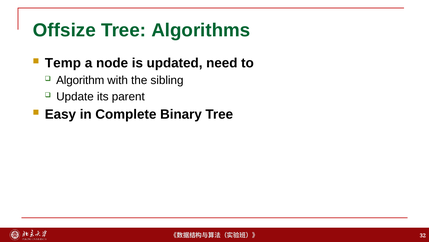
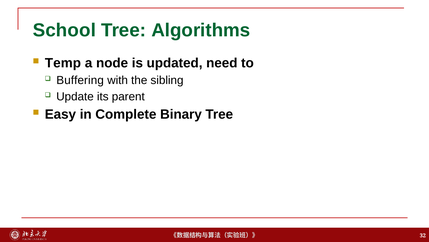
Offsize: Offsize -> School (64, 30)
Algorithm: Algorithm -> Buffering (80, 80)
